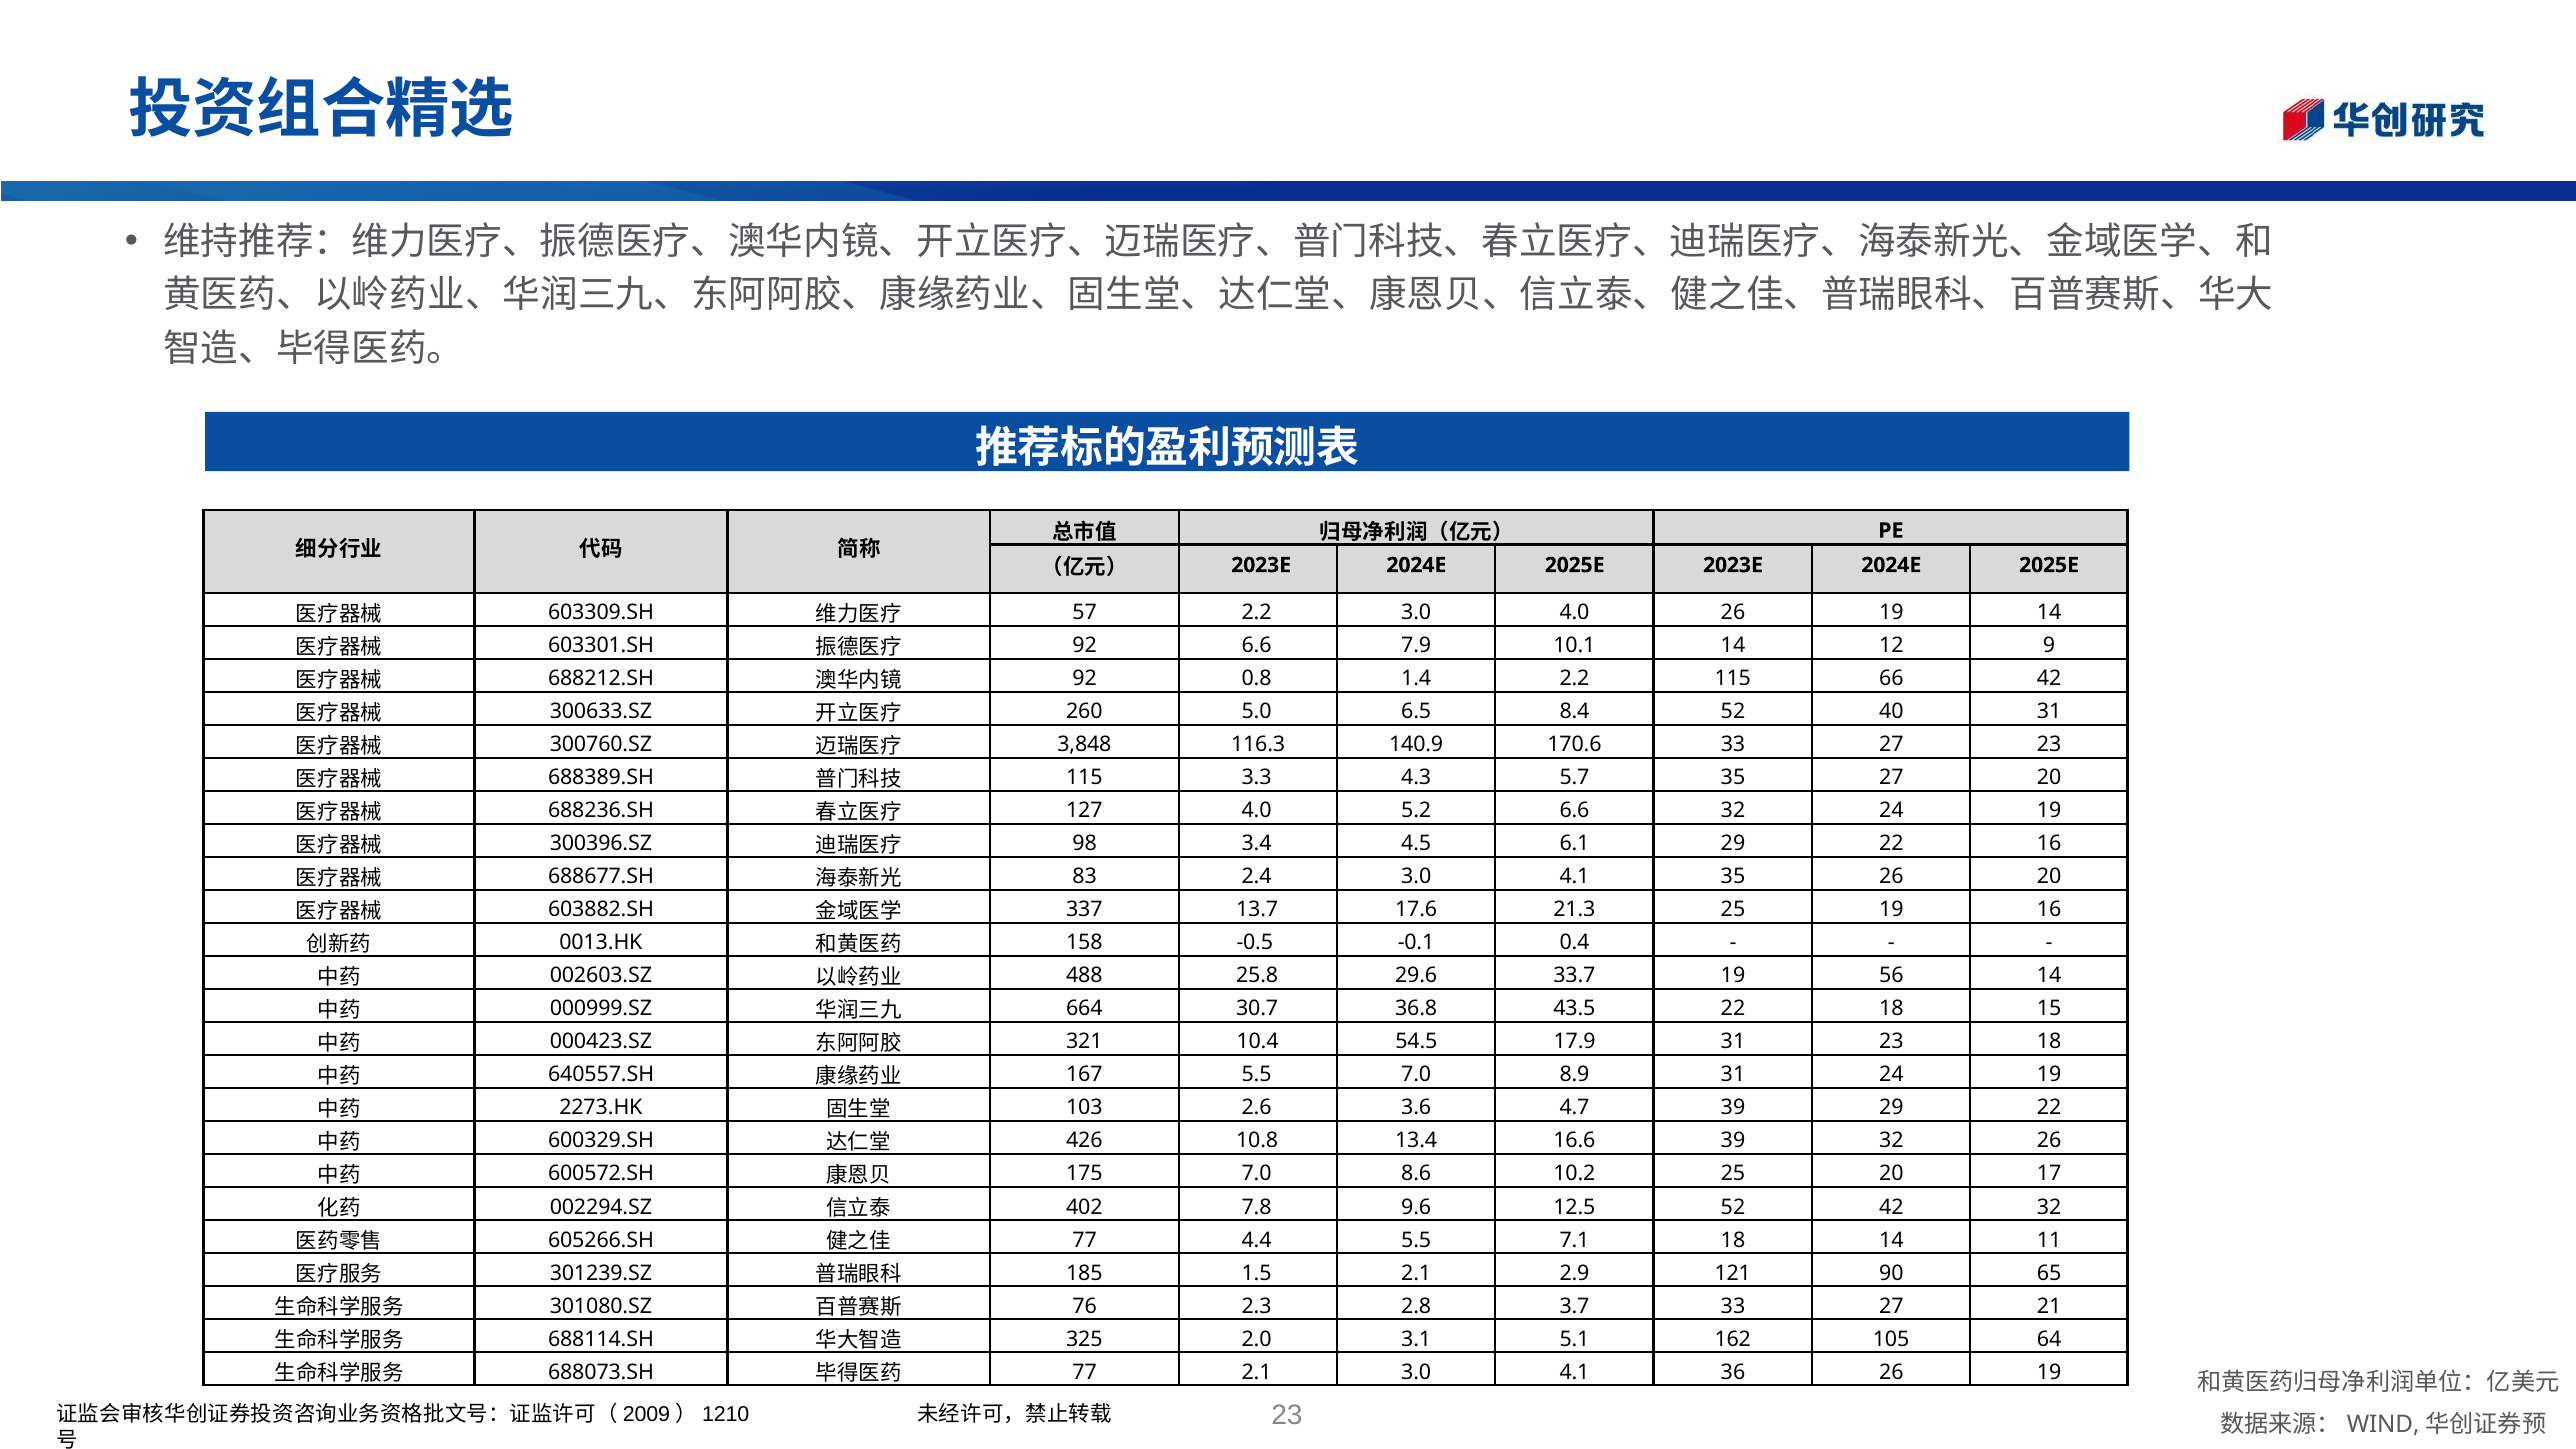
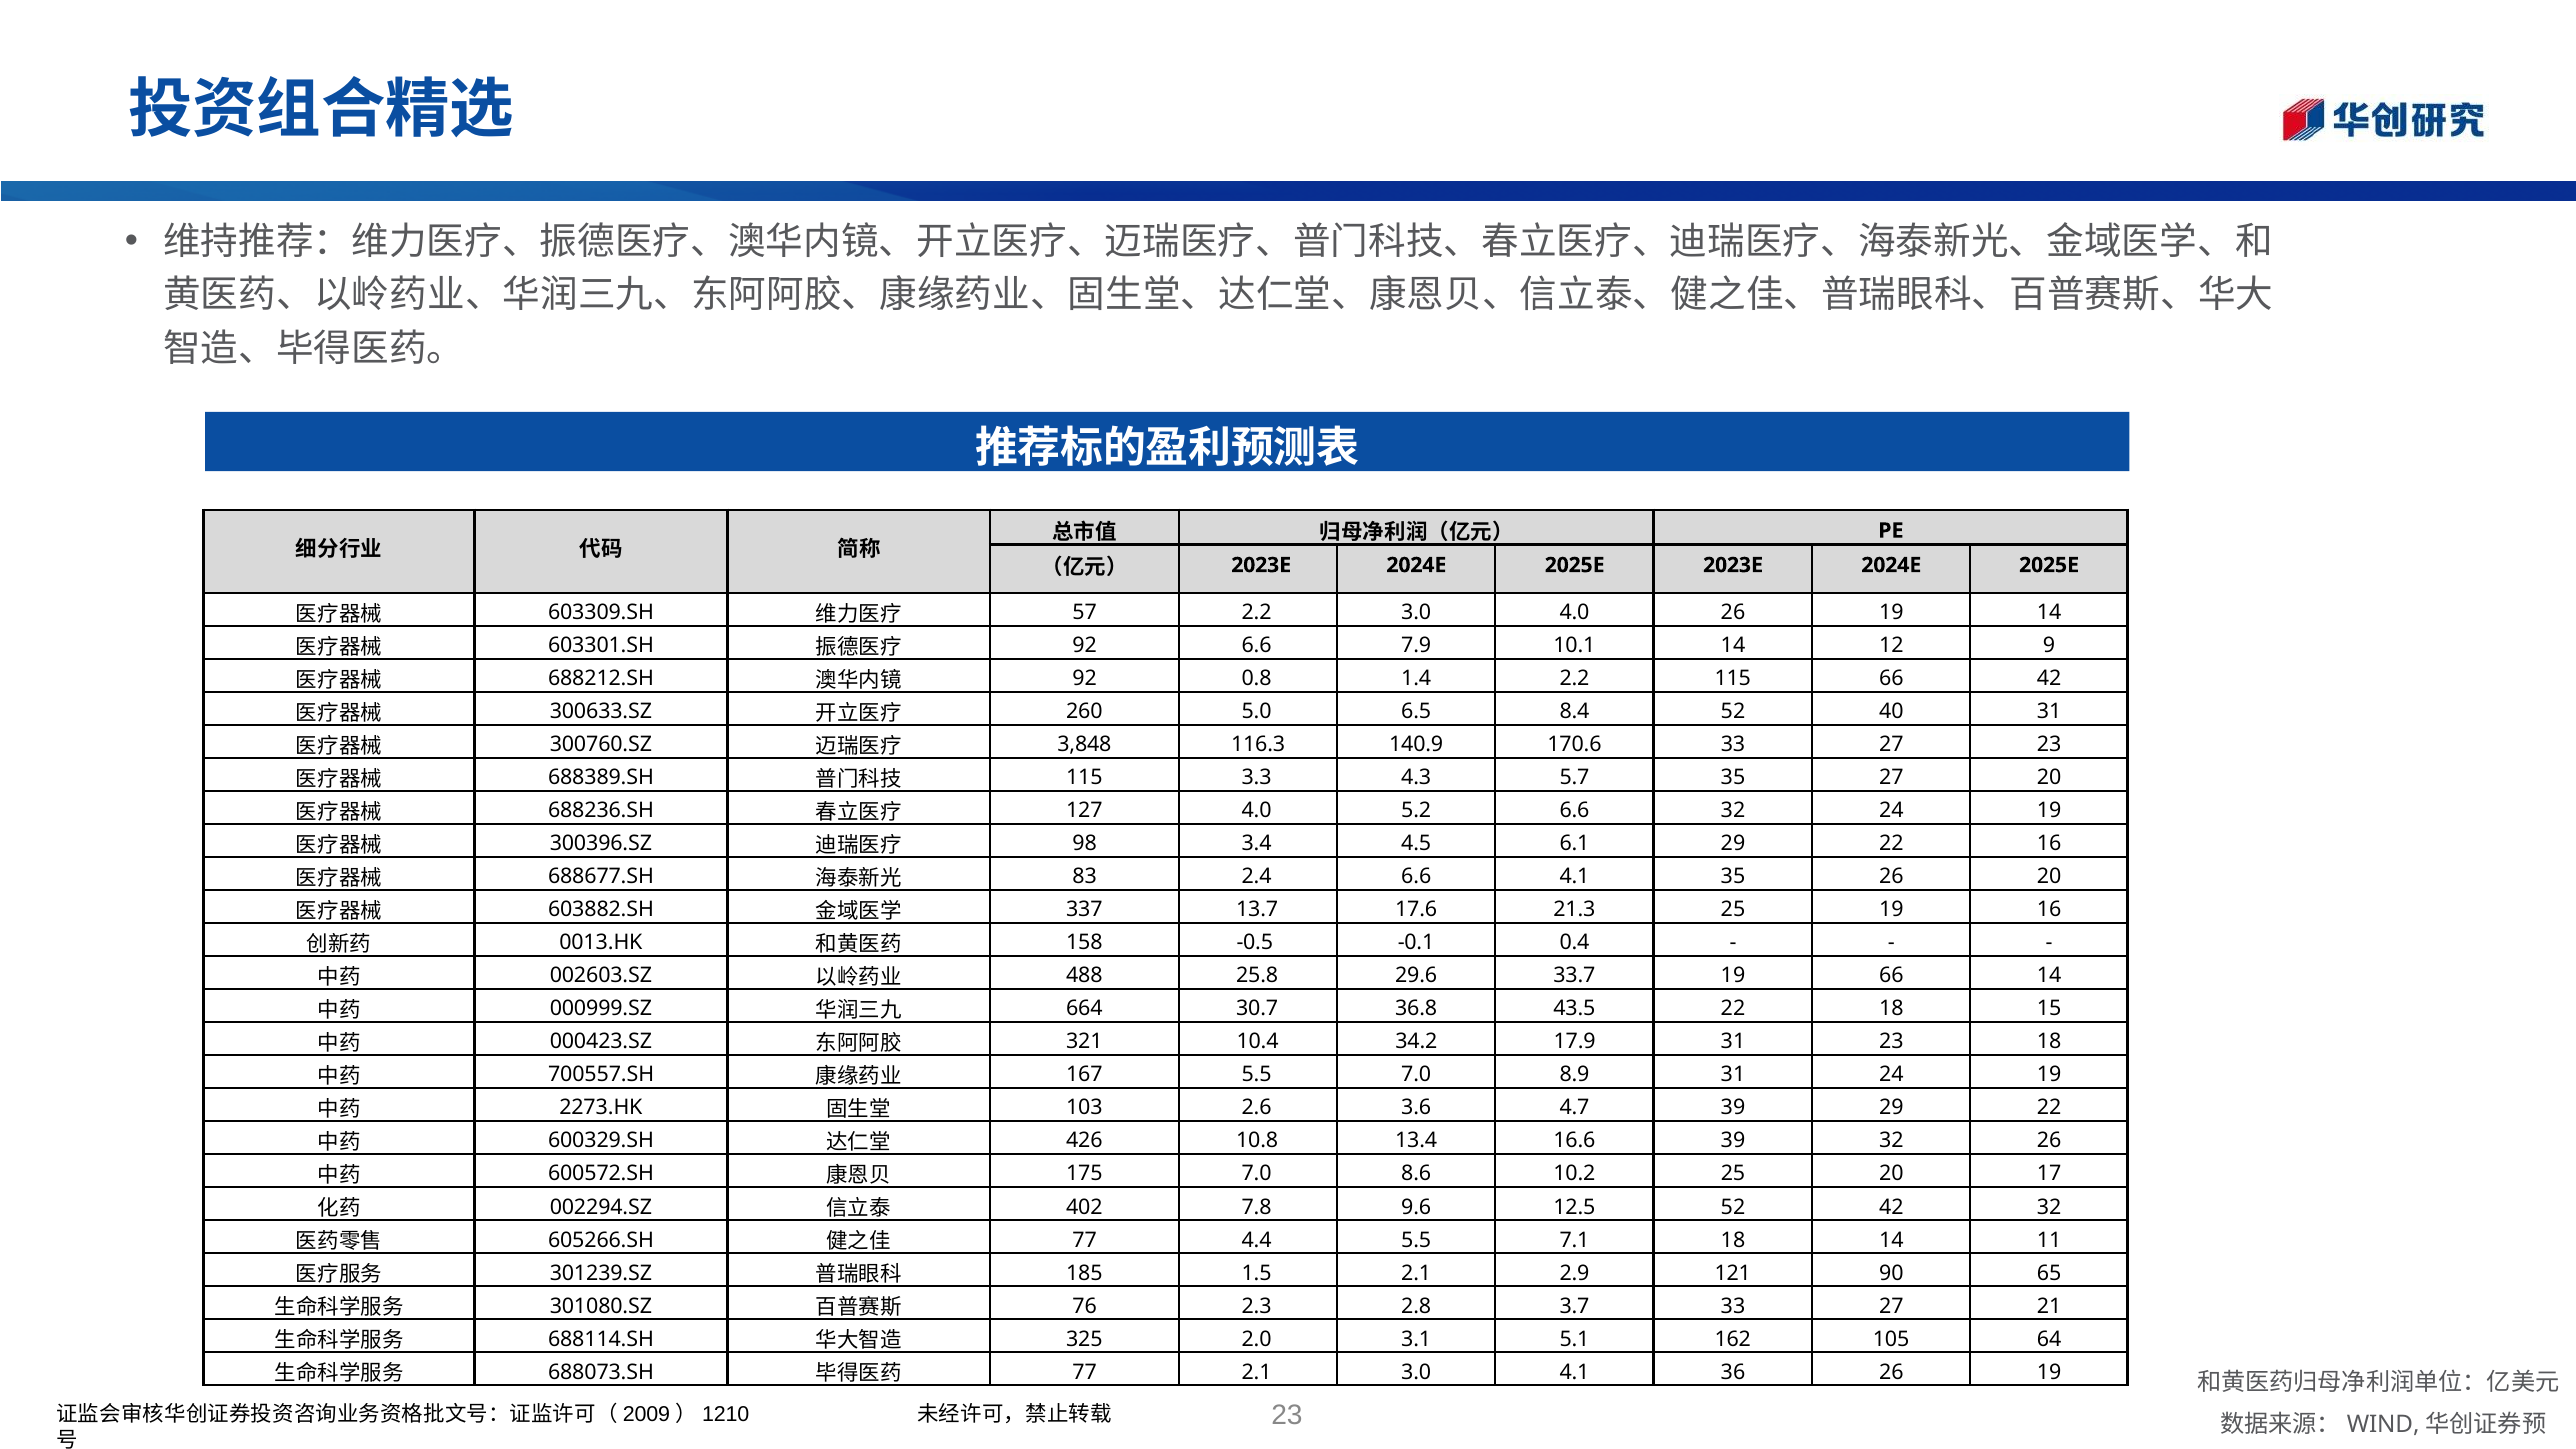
2.4 3.0: 3.0 -> 6.6 (1416, 877)
19 56: 56 -> 66 (1891, 976)
54.5: 54.5 -> 34.2 (1416, 1042)
640557.SH: 640557.SH -> 700557.SH (601, 1075)
